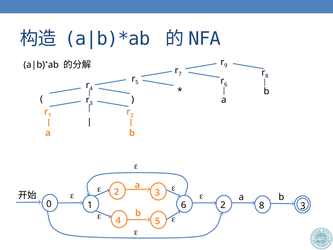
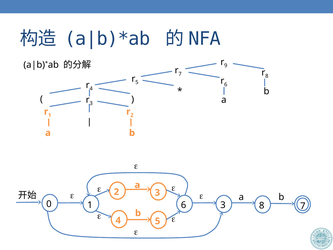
6 2: 2 -> 3 (223, 205)
1 3: 3 -> 7 (303, 206)
